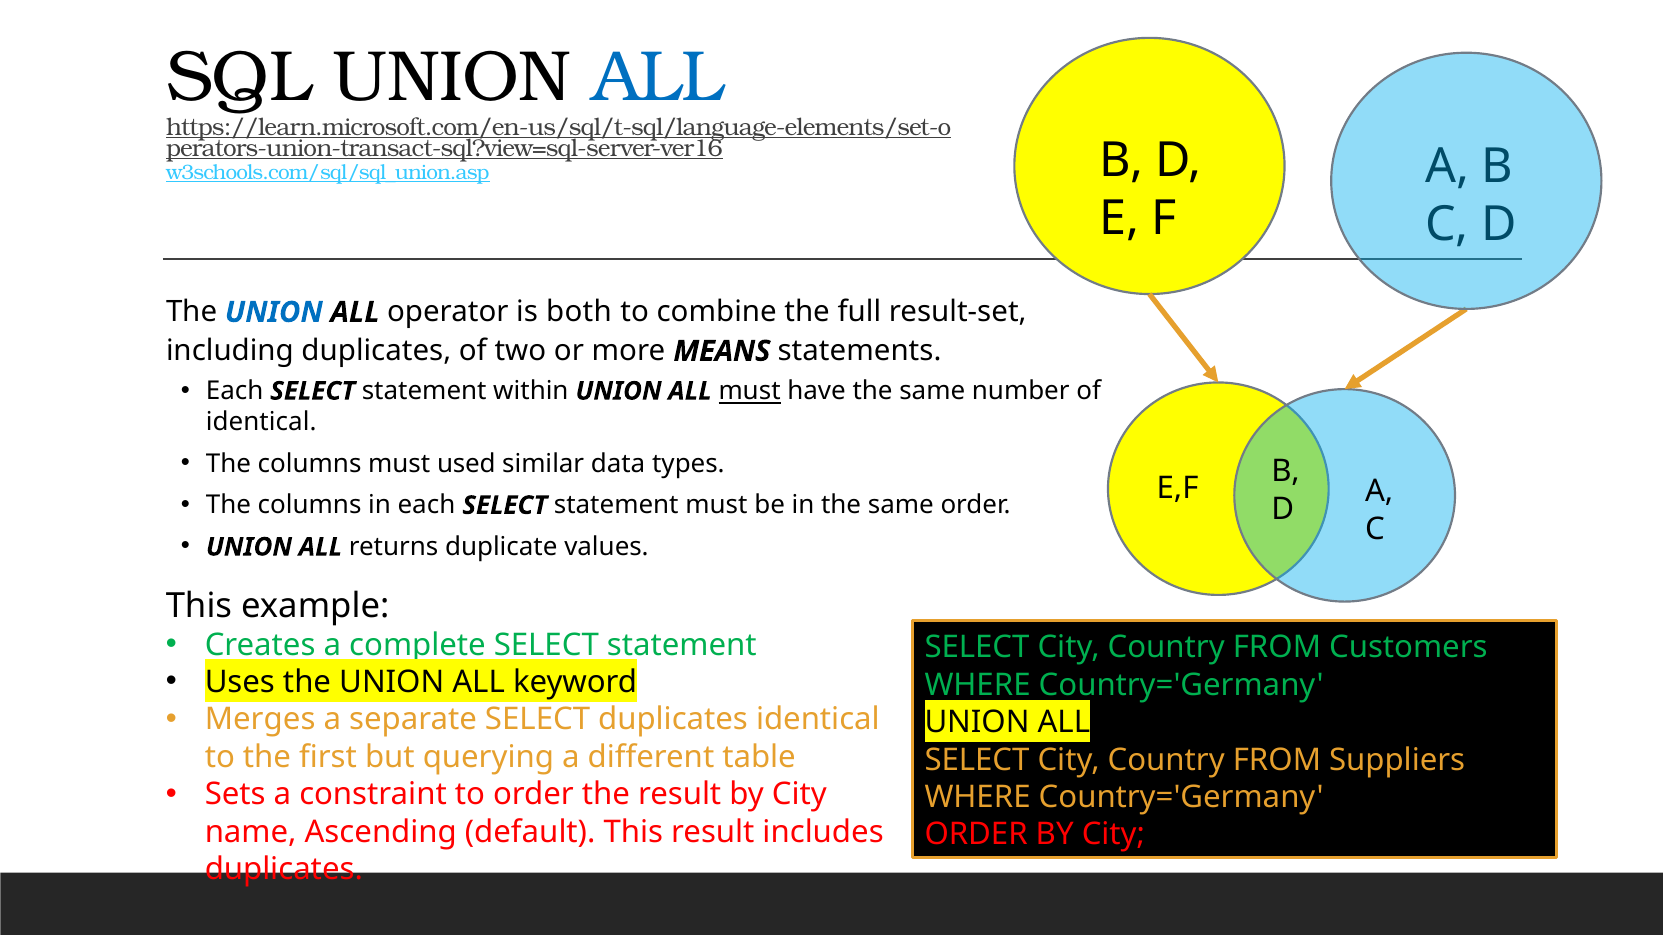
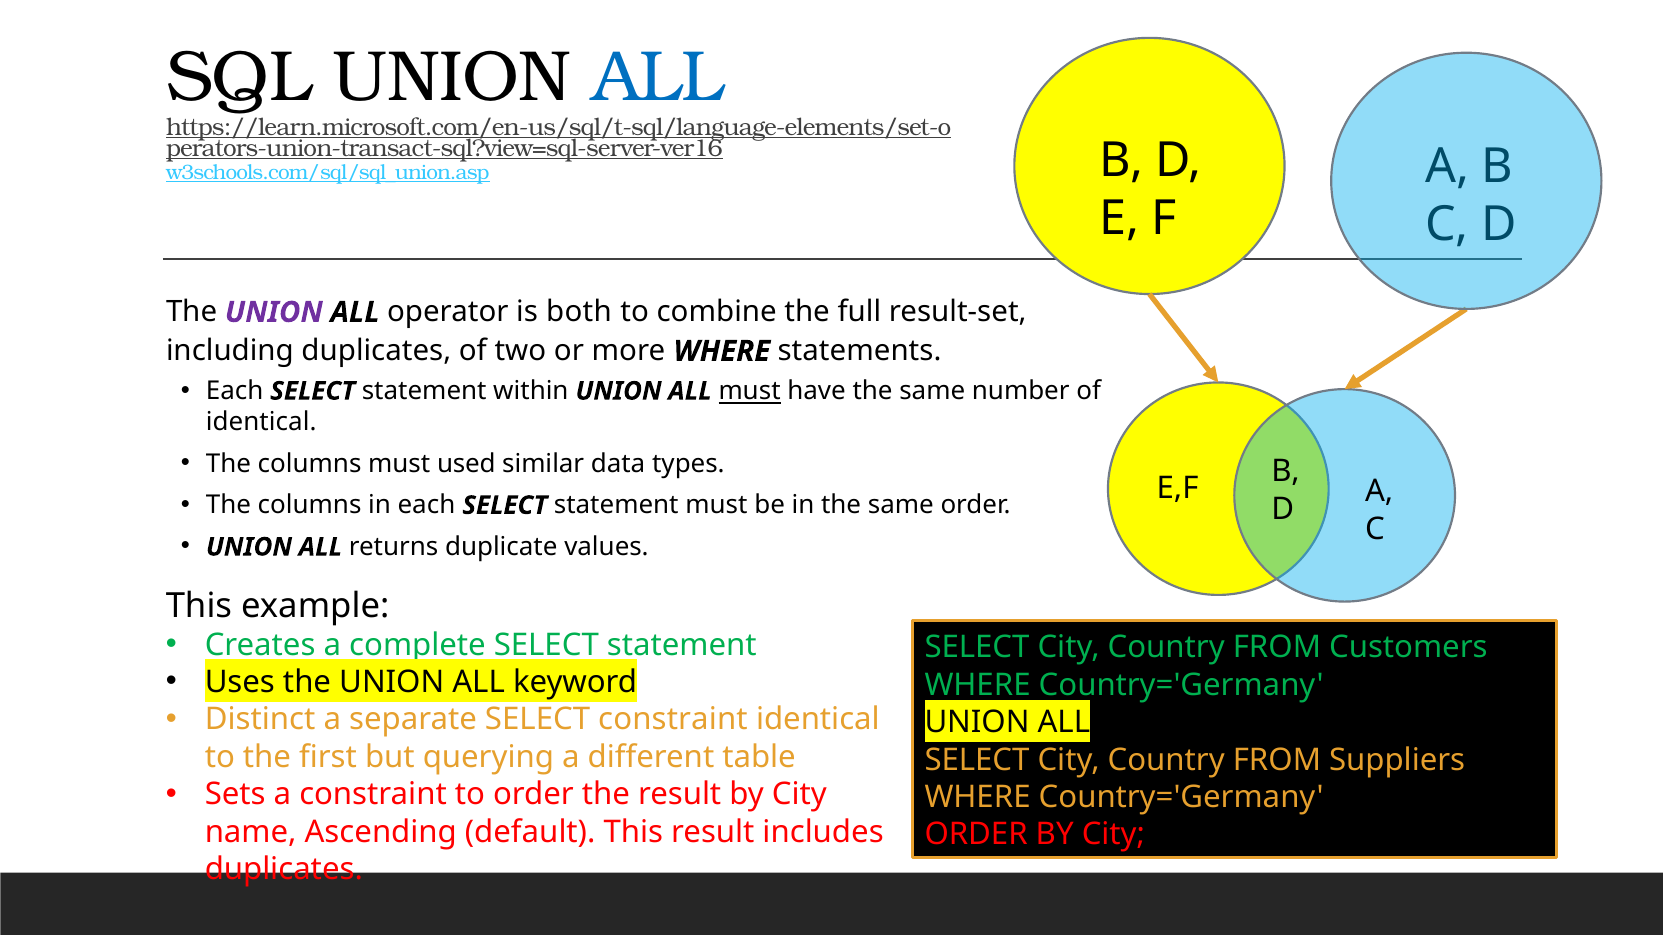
UNION colour: blue -> purple (274, 312)
more MEANS: MEANS -> WHERE (722, 351)
Merges: Merges -> Distinct (260, 720)
SELECT duplicates: duplicates -> constraint (673, 720)
